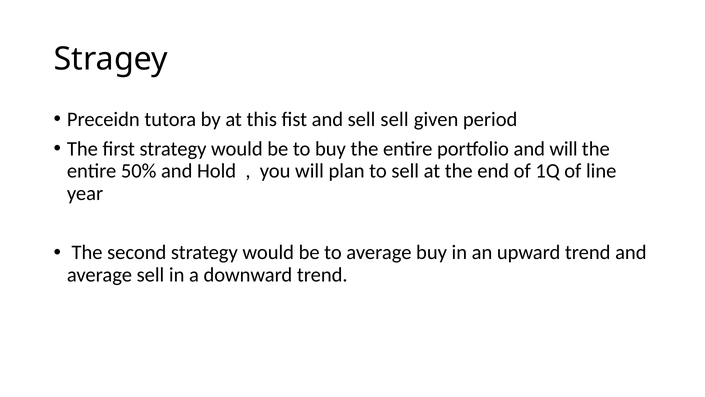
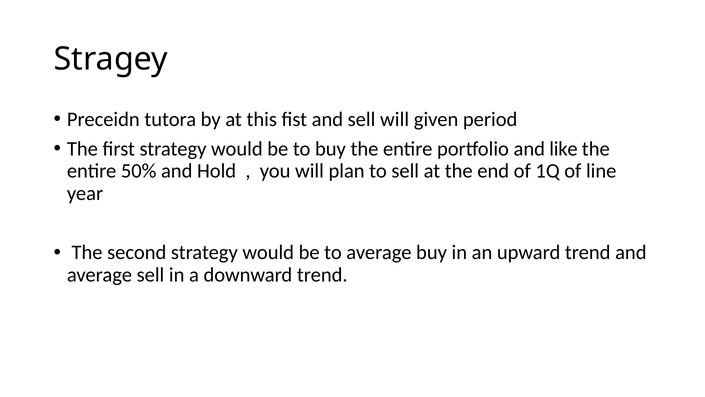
sell sell: sell -> will (395, 119)
and will: will -> like (564, 149)
